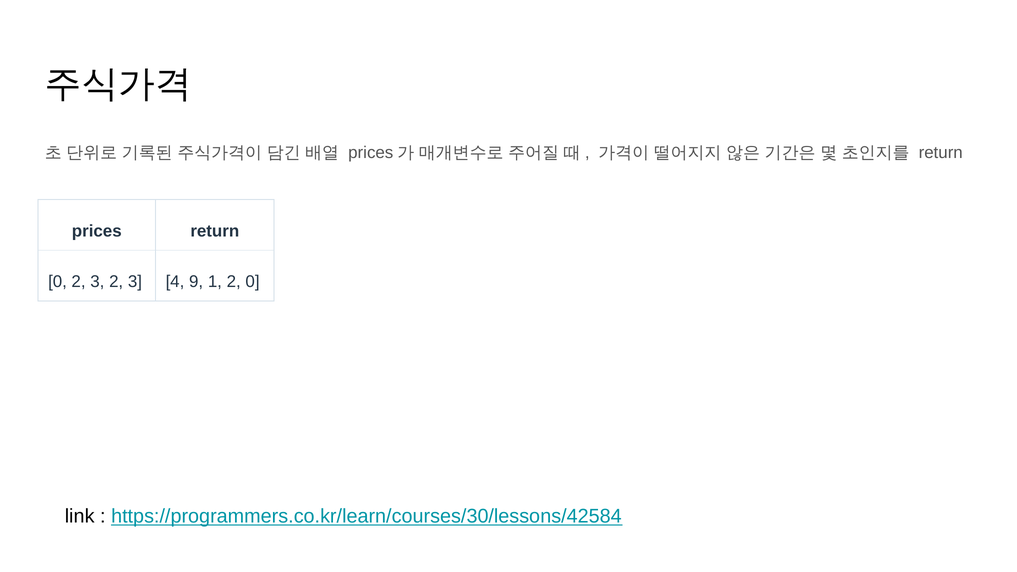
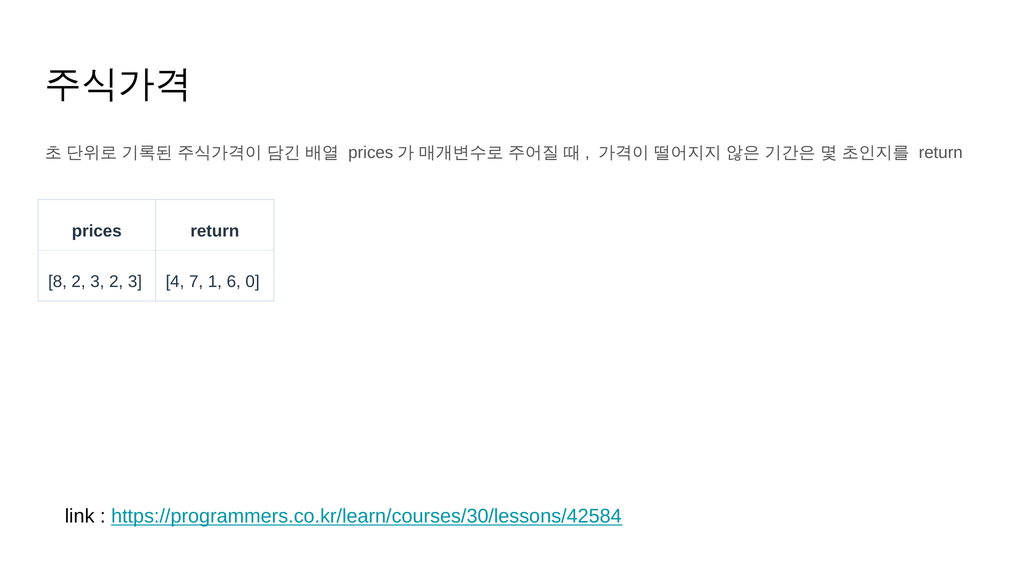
0: 0 -> 8 (57, 282)
9: 9 -> 7 (196, 282)
1 2: 2 -> 6 (234, 282)
